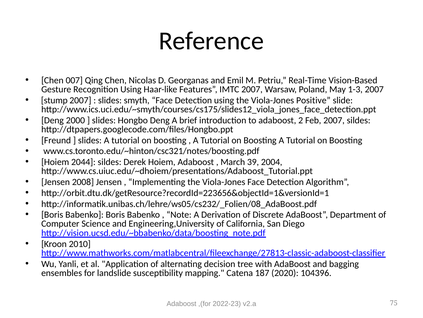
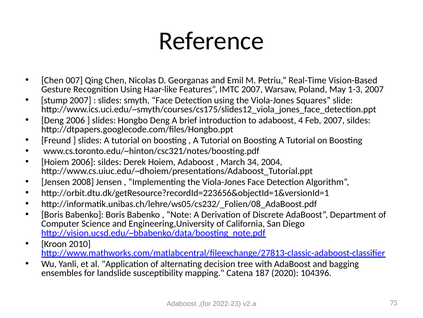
Positive: Positive -> Squares (313, 100)
Deng 2000: 2000 -> 2006 (75, 120)
2: 2 -> 4 (301, 120)
Hoiem 2044: 2044 -> 2006 (83, 162)
39: 39 -> 34 (253, 162)
